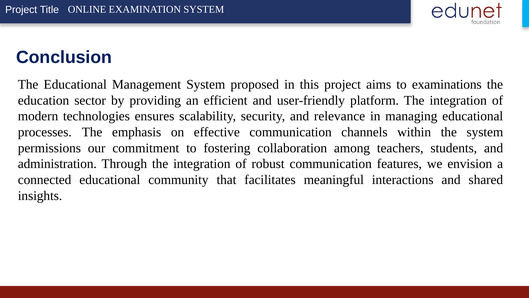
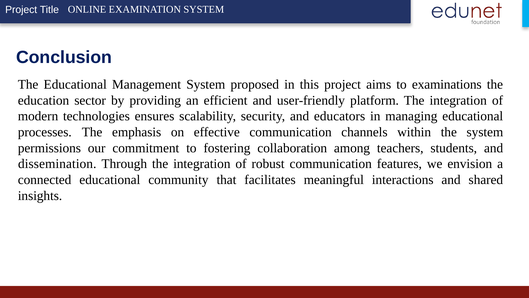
relevance: relevance -> educators (340, 116)
administration: administration -> dissemination (57, 164)
